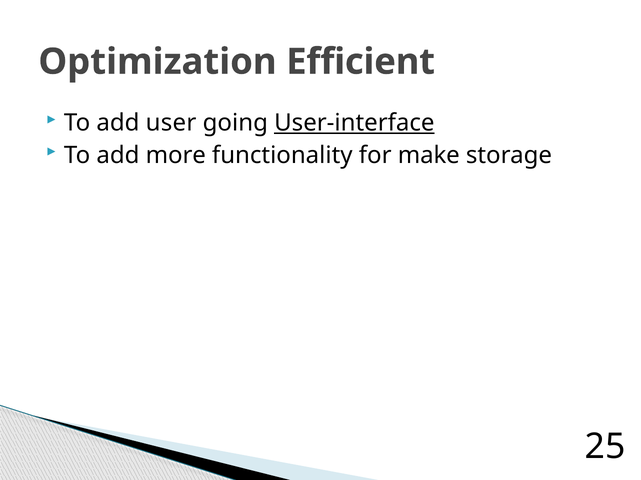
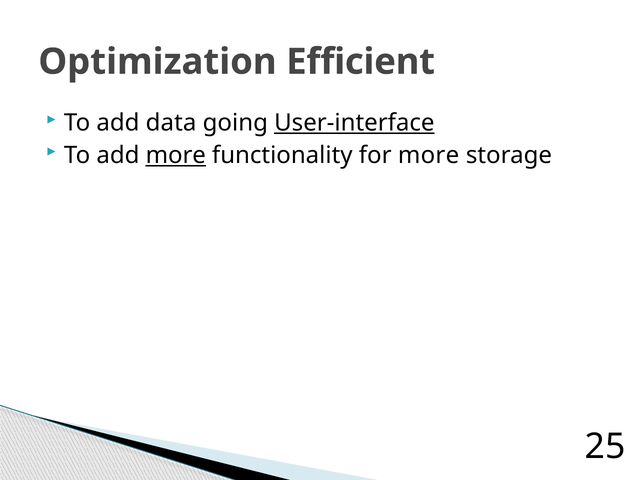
user: user -> data (171, 123)
more underline: none -> present (176, 156)
for make: make -> more (429, 156)
